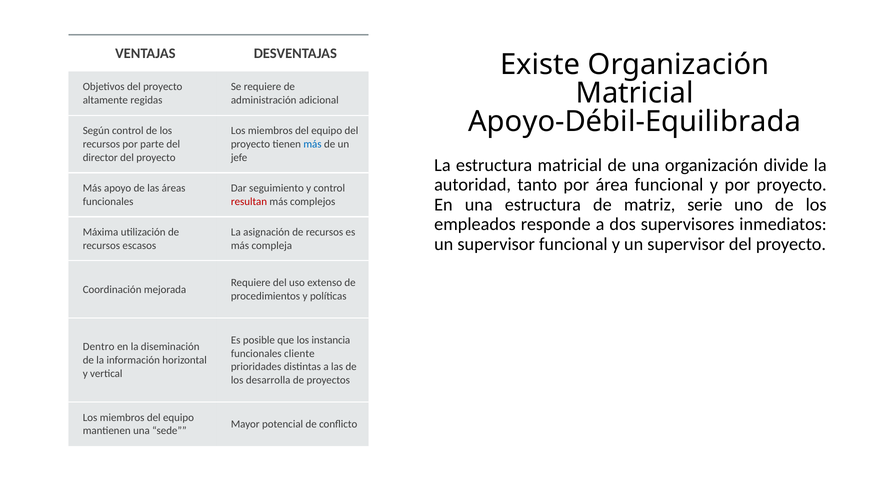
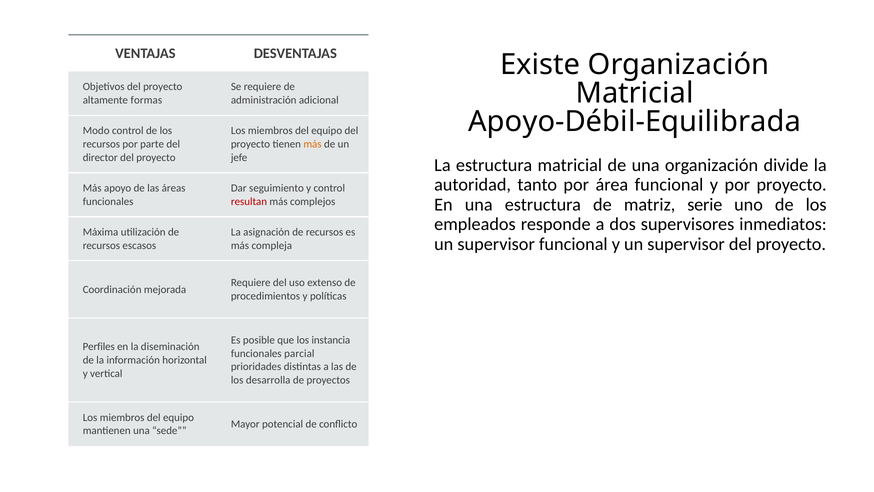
regidas: regidas -> formas (146, 100)
Según: Según -> Modo (96, 131)
más colour: blue -> orange (312, 144)
Dentro: Dentro -> Perfiles (99, 347)
cliente: cliente -> parcial (299, 353)
